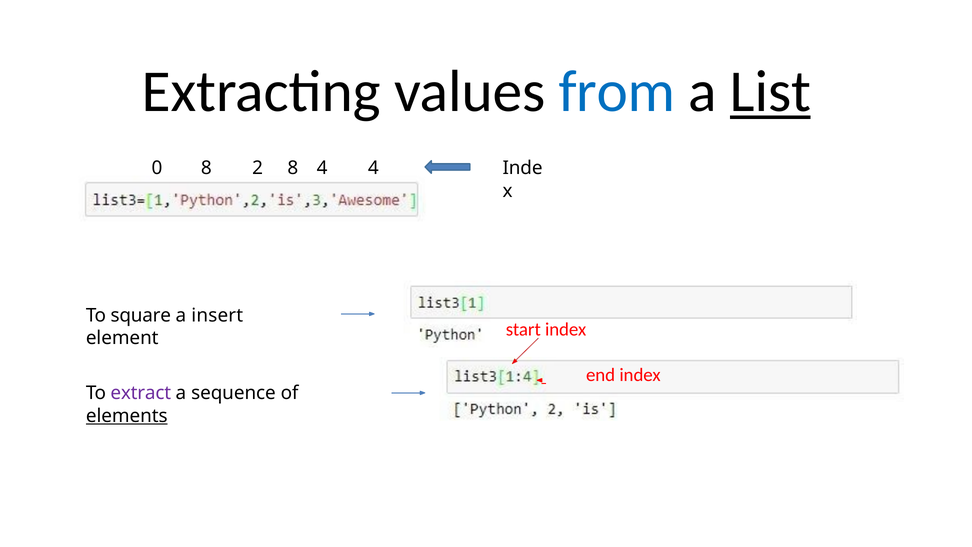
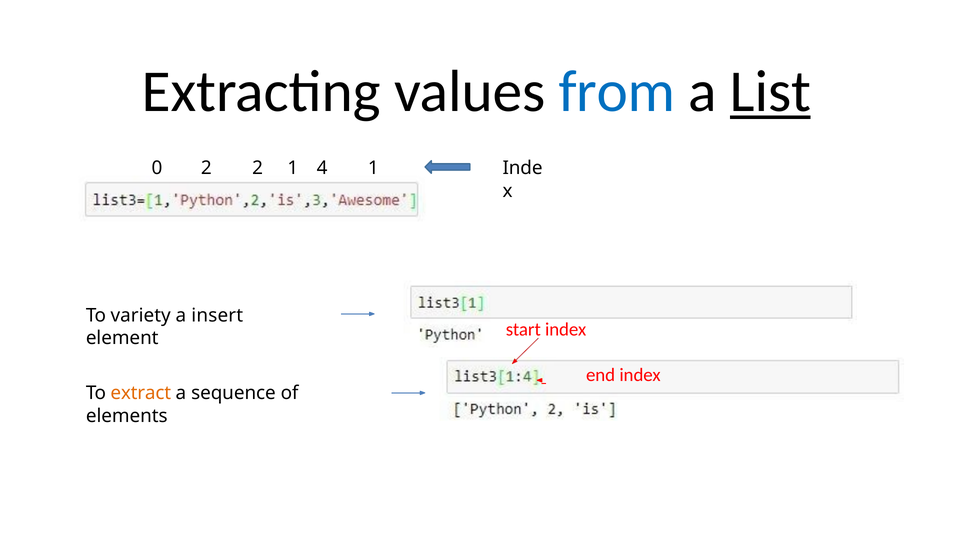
0 8: 8 -> 2 (206, 168)
2 8: 8 -> 1 (293, 168)
4 4: 4 -> 1 (373, 168)
square: square -> variety (141, 315)
extract colour: purple -> orange (141, 393)
elements underline: present -> none (127, 416)
